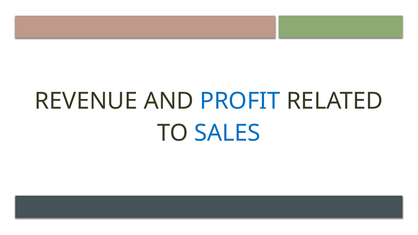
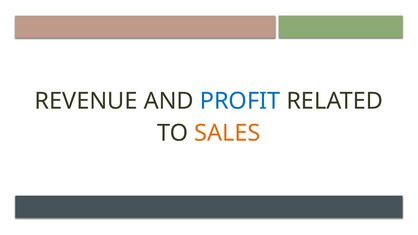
SALES colour: blue -> orange (227, 133)
